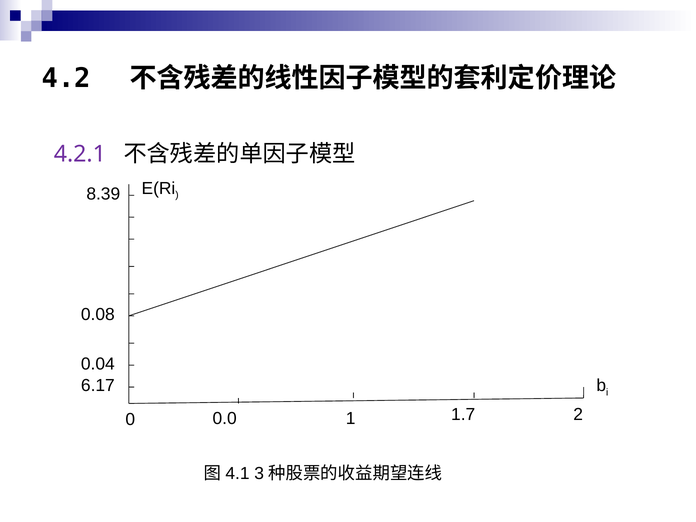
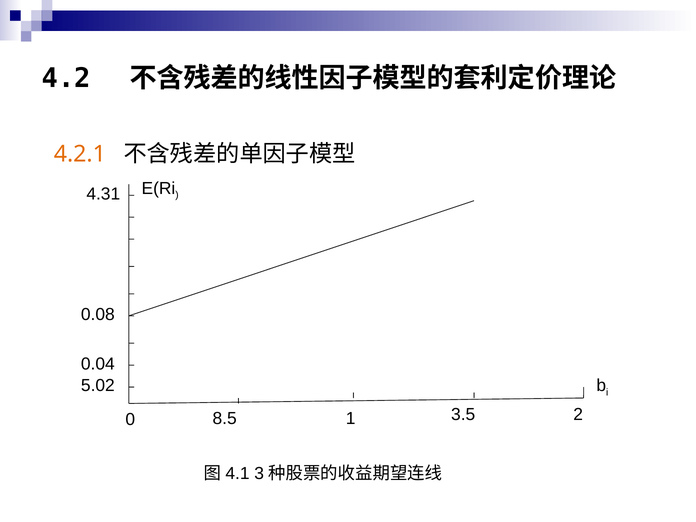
4.2.1 colour: purple -> orange (80, 154)
8.39: 8.39 -> 4.31 (103, 194)
6.17: 6.17 -> 5.02 (98, 386)
1.7: 1.7 -> 3.5 (463, 415)
0.0: 0.0 -> 8.5 (225, 419)
